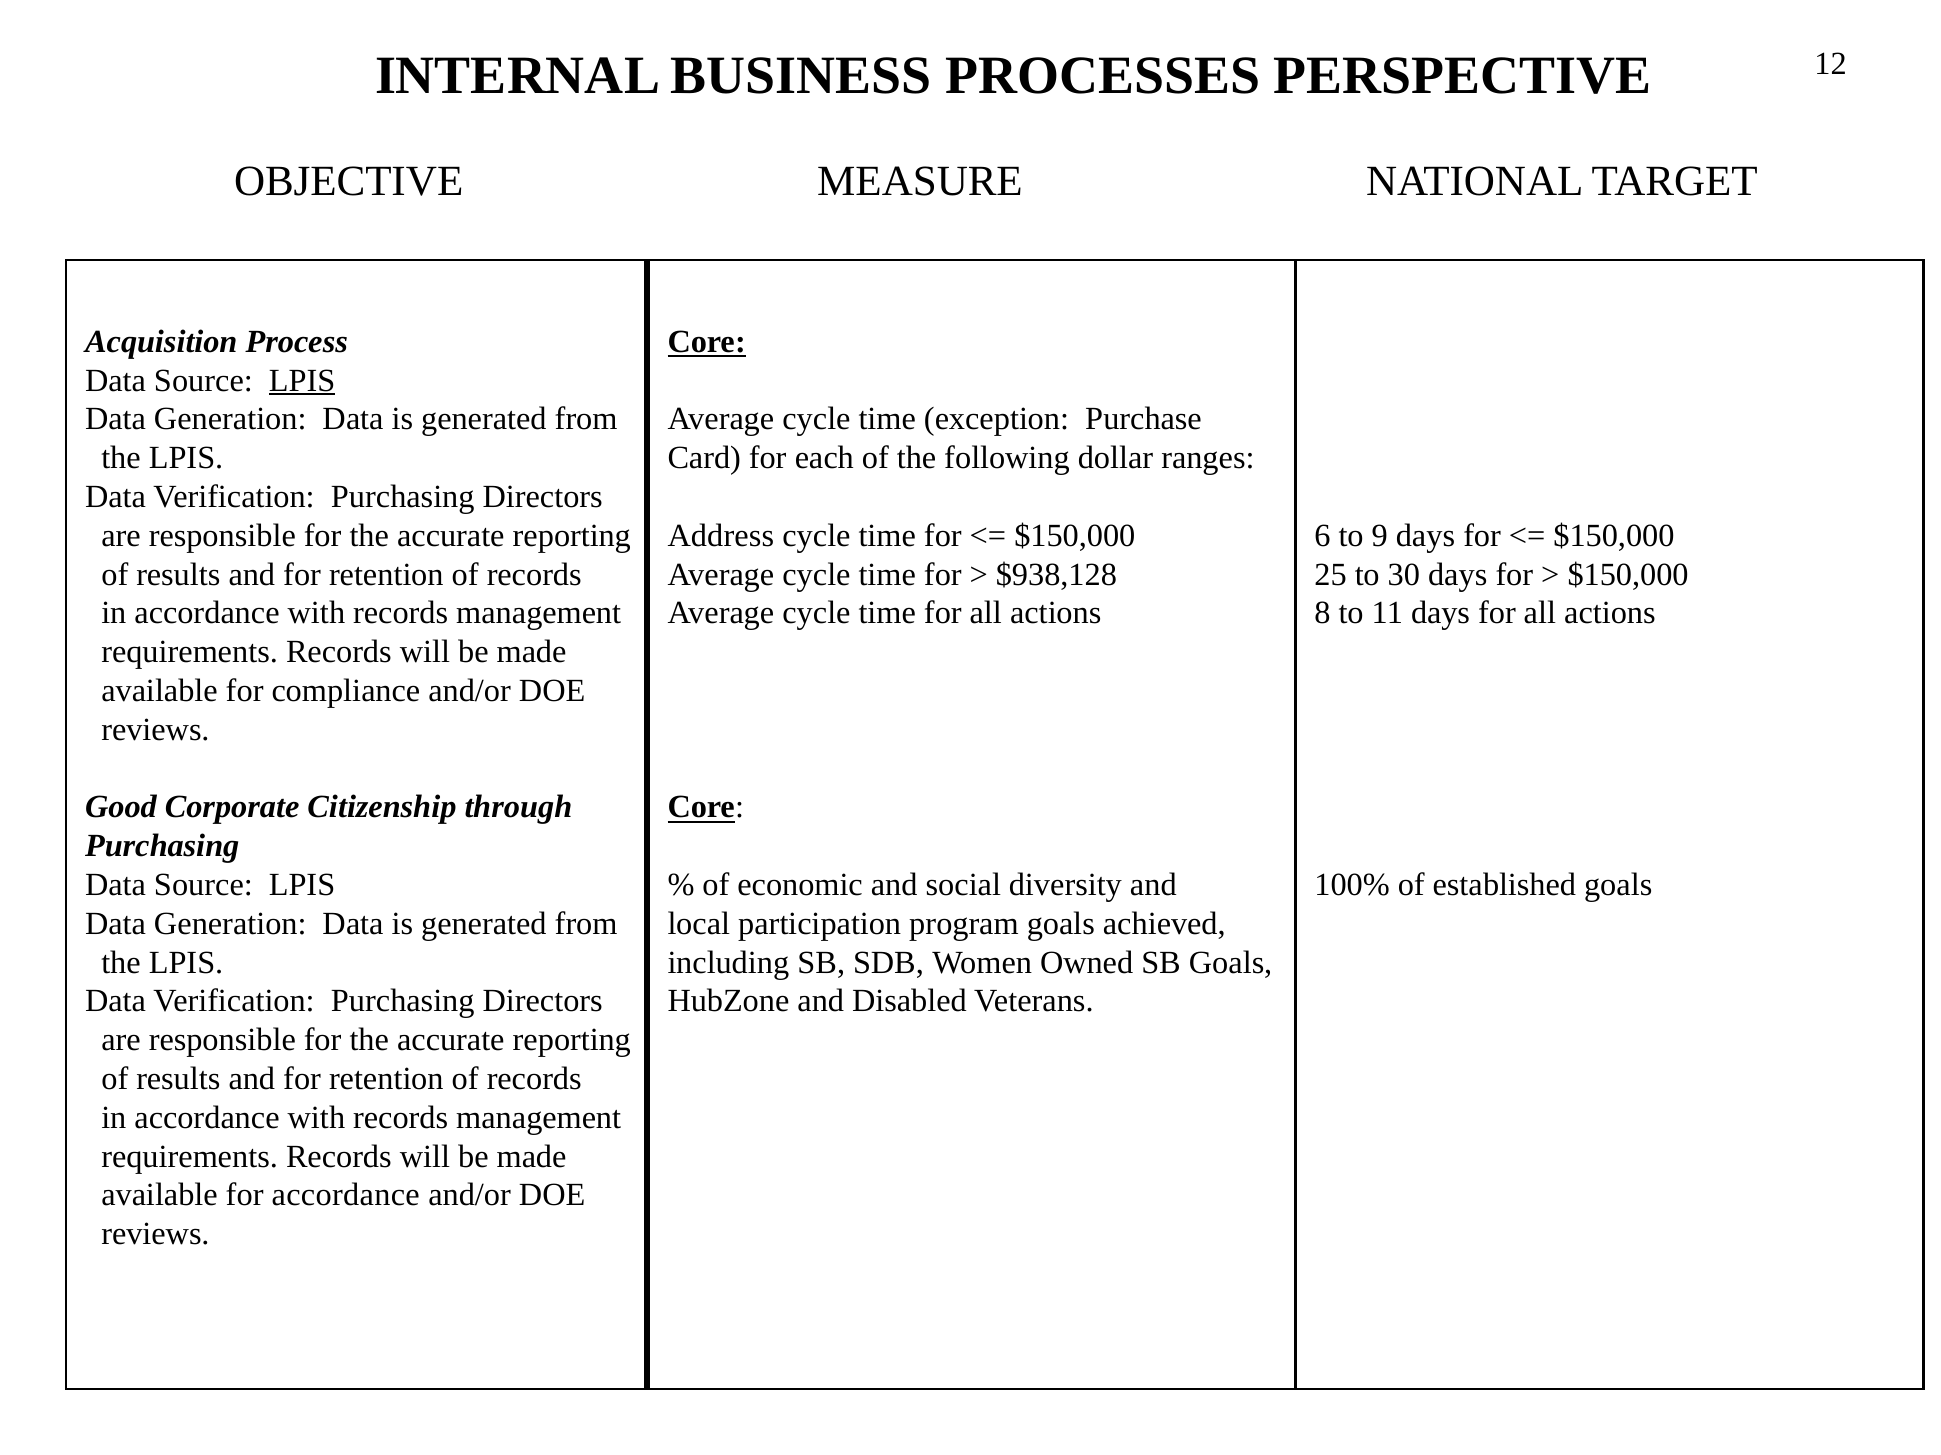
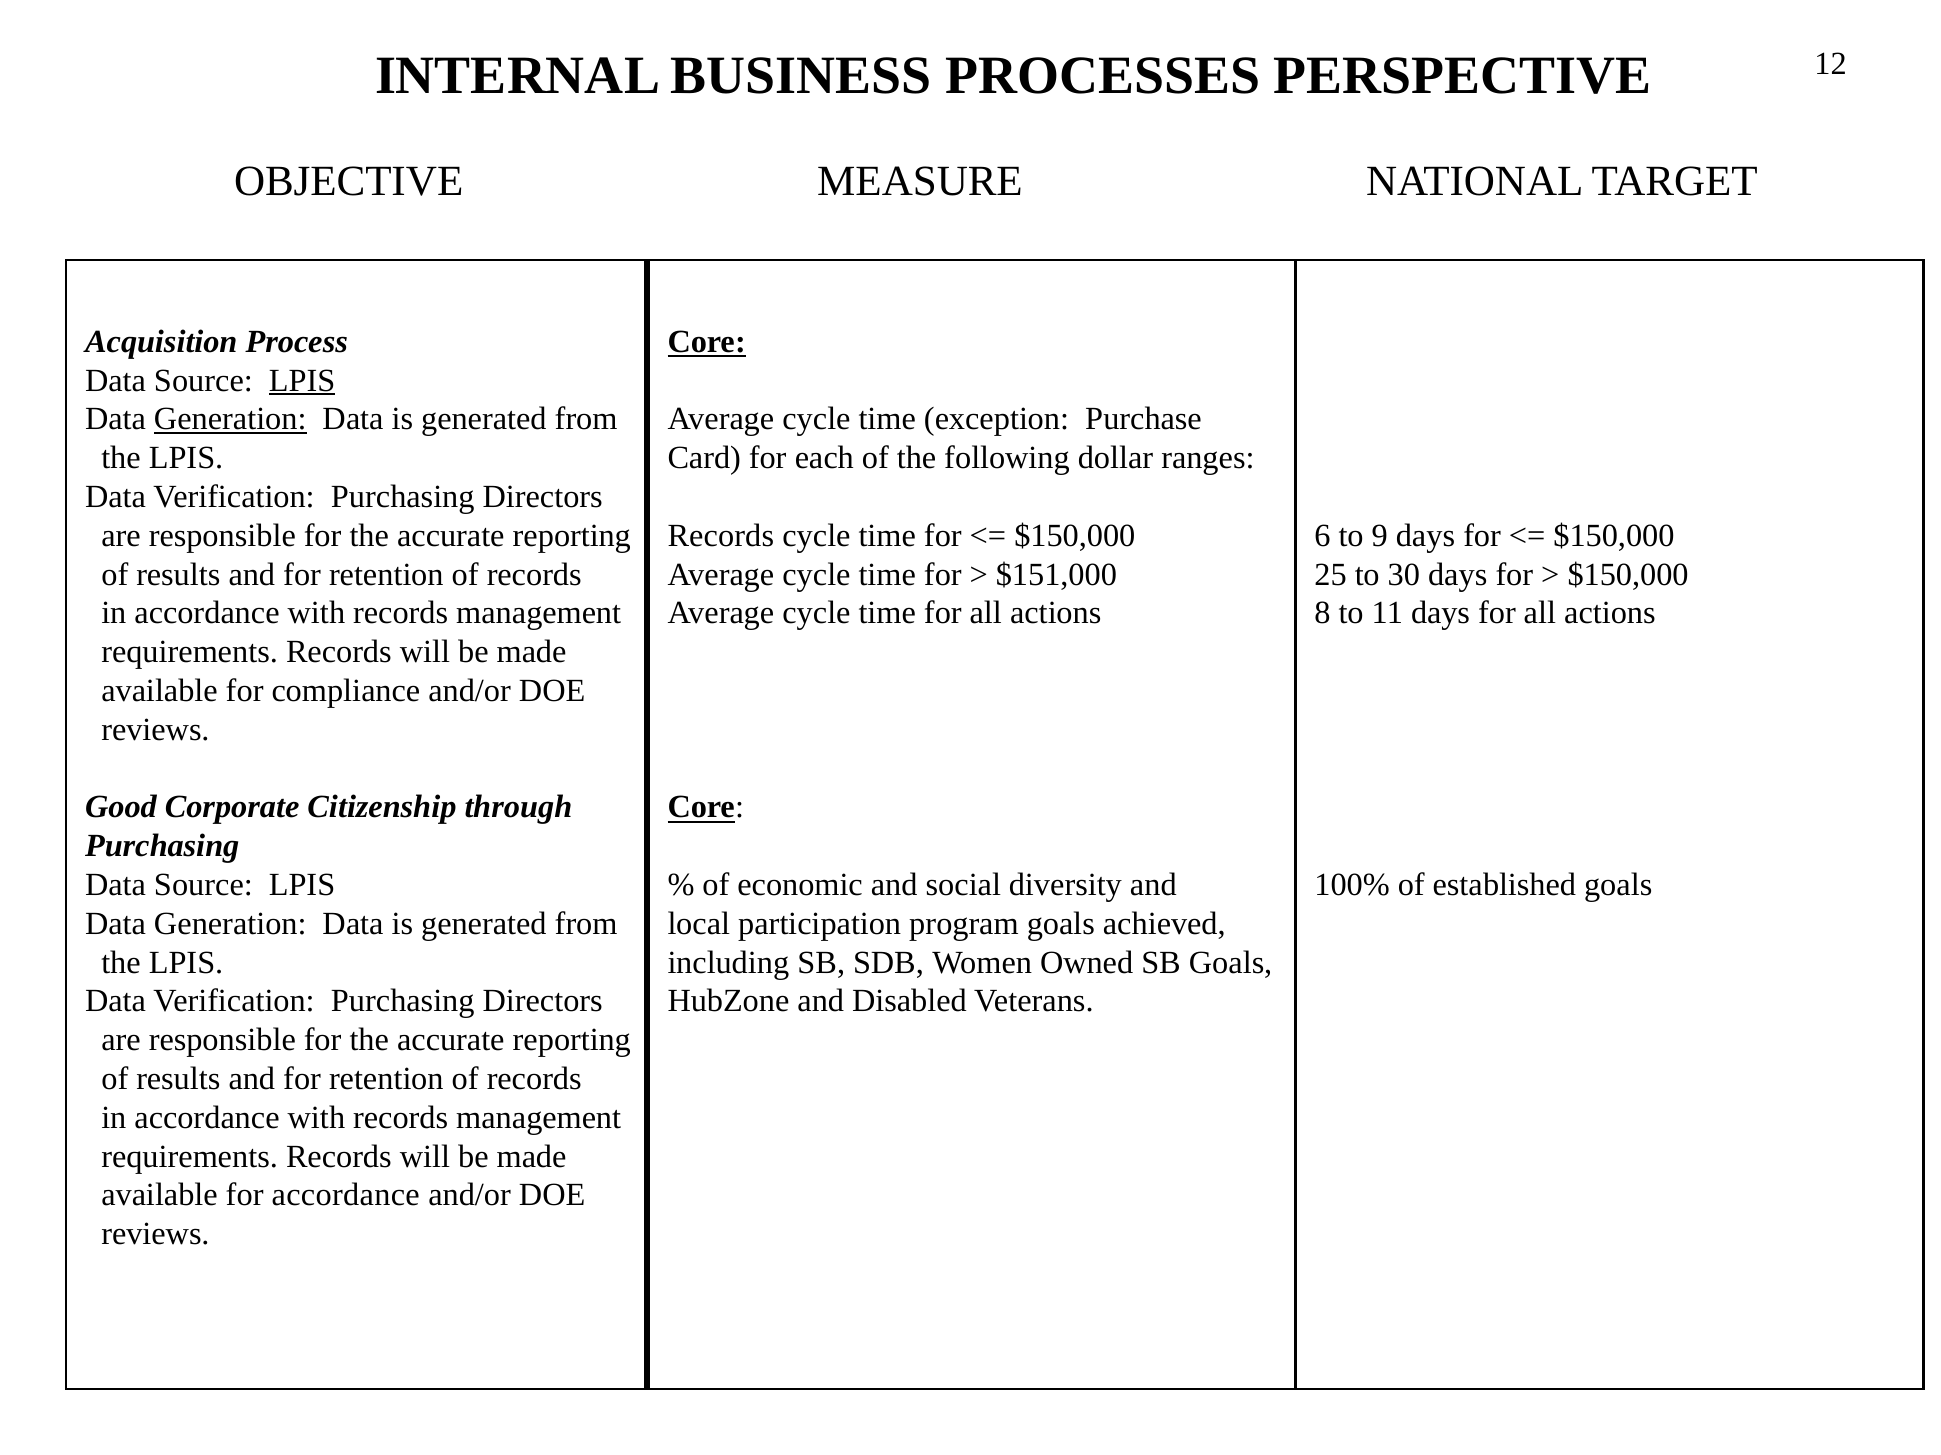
Generation underline: none -> present (230, 419)
Address: Address -> Records (721, 536)
$938,128: $938,128 -> $151,000 (1056, 575)
